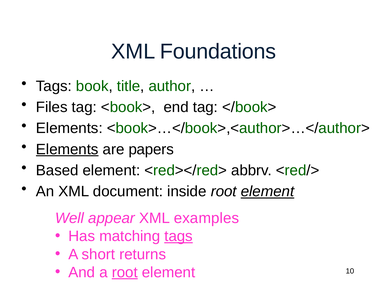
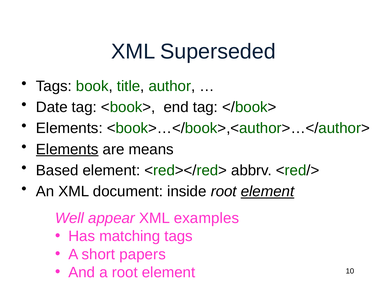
Foundations: Foundations -> Superseded (218, 51)
Files: Files -> Date (52, 107)
papers: papers -> means (151, 149)
tags underline: present -> none (179, 236)
returns: returns -> papers (143, 255)
root underline: present -> none (125, 273)
